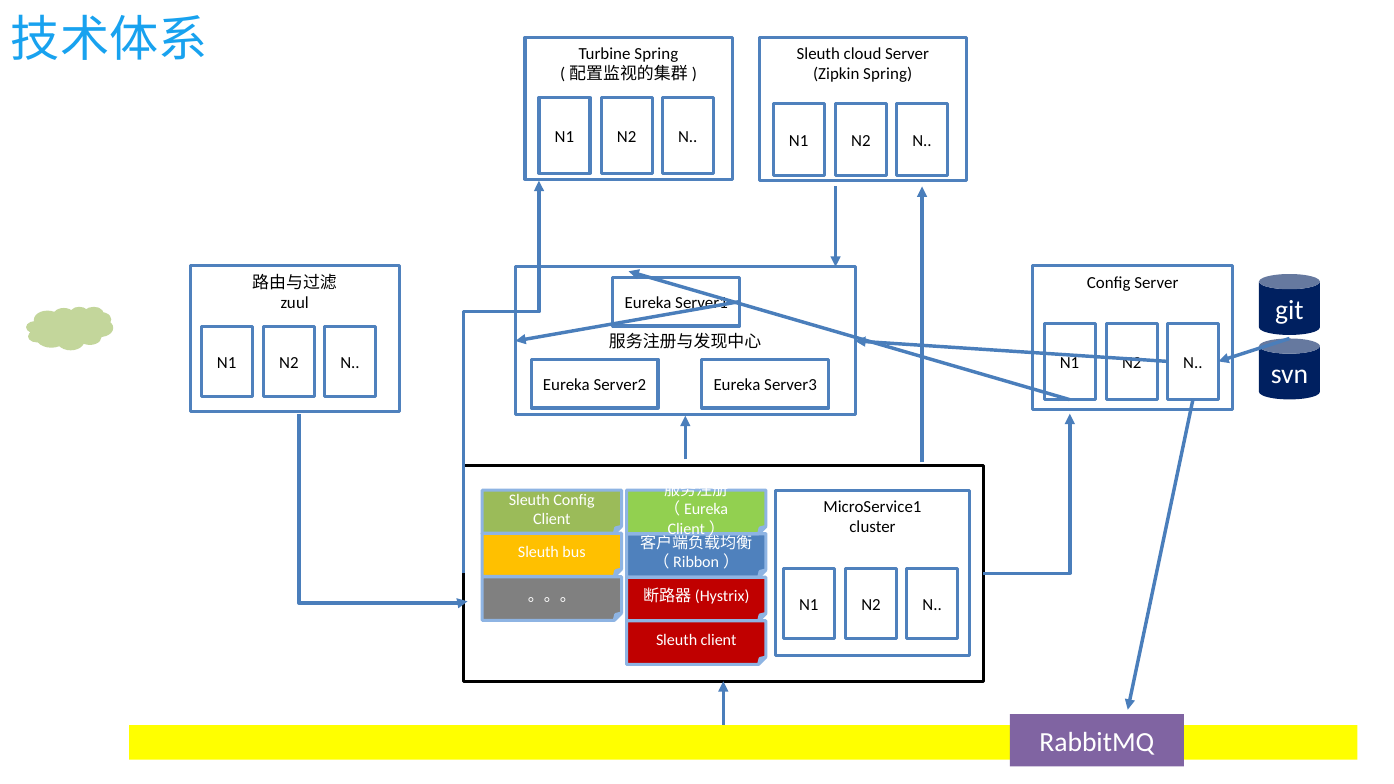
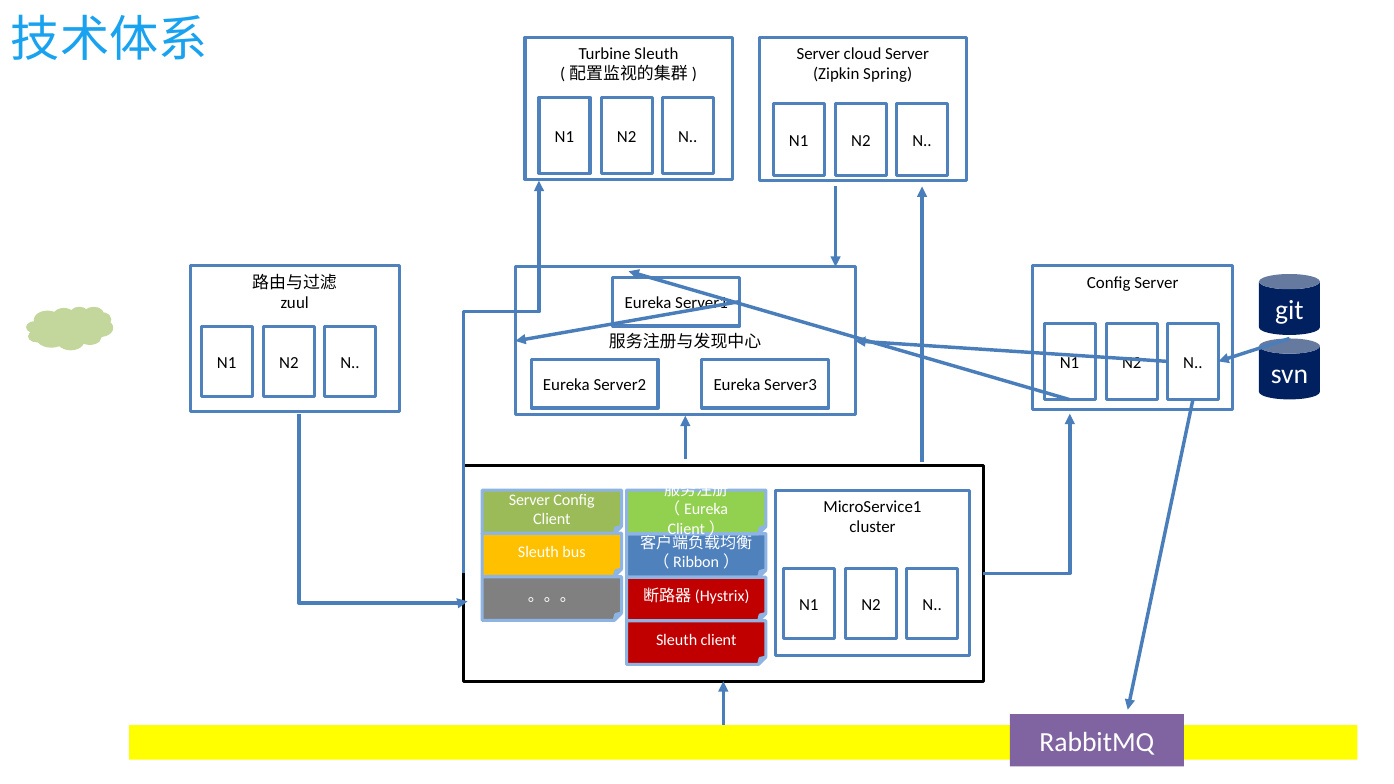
Turbine Spring: Spring -> Sleuth (656, 54)
Sleuth: Sleuth -> Server (818, 54)
Sleuth: Sleuth -> Server (529, 500)
